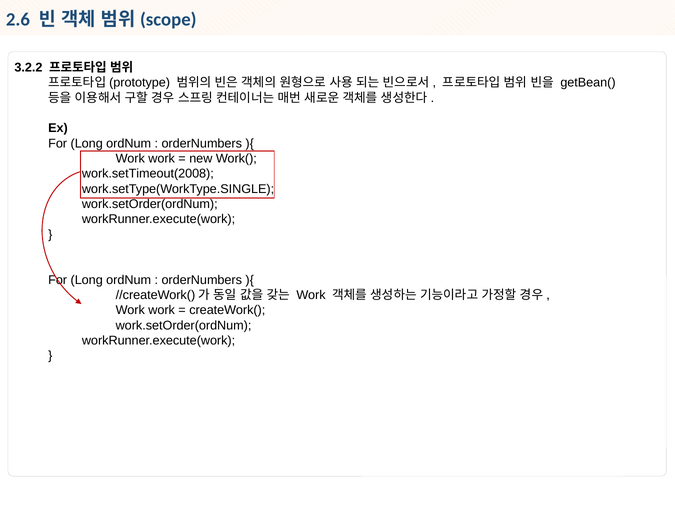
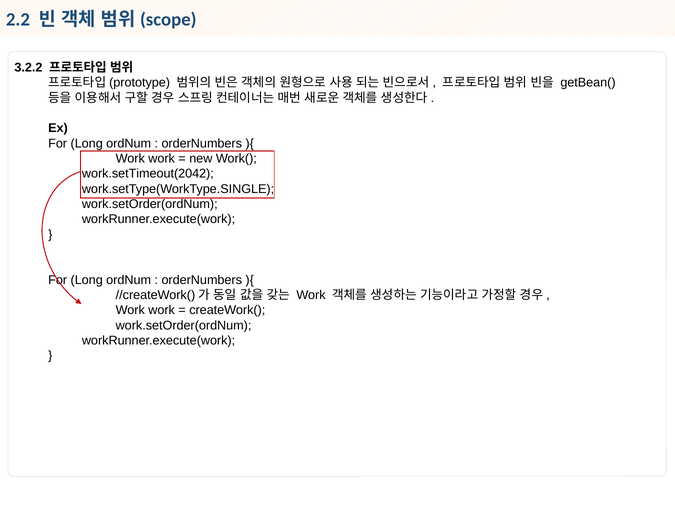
2.6: 2.6 -> 2.2 (18, 20)
work.setTimeout(2008: work.setTimeout(2008 -> work.setTimeout(2042 (148, 174)
